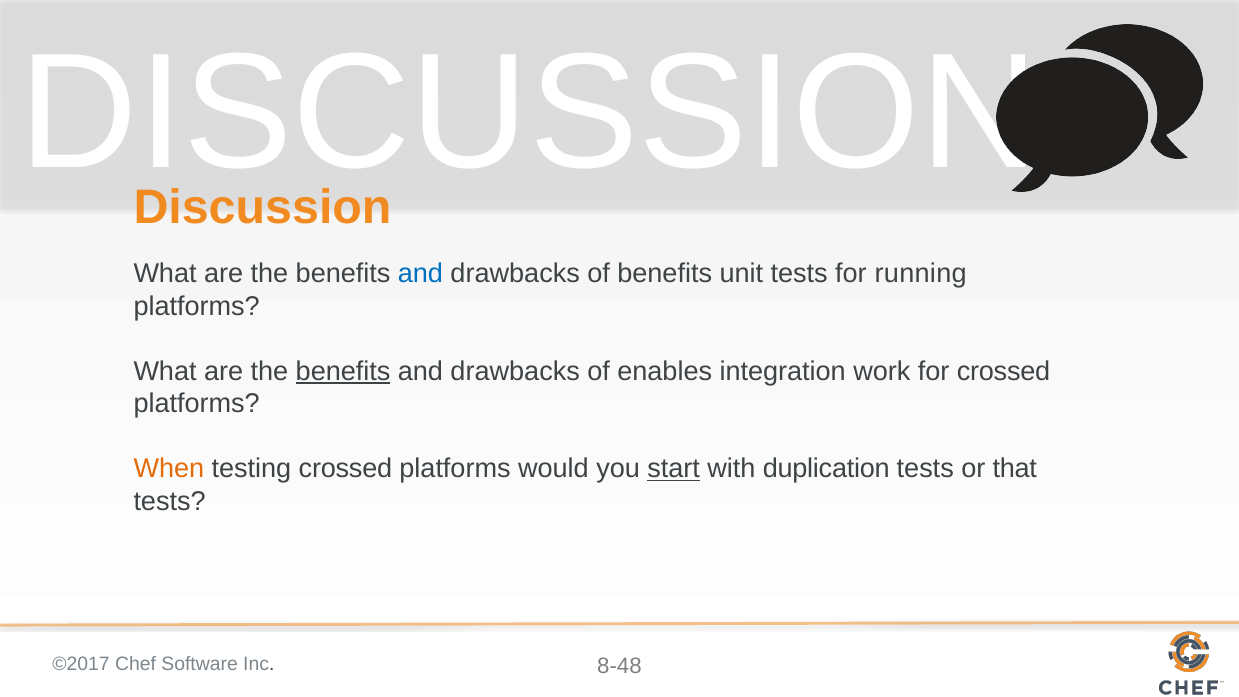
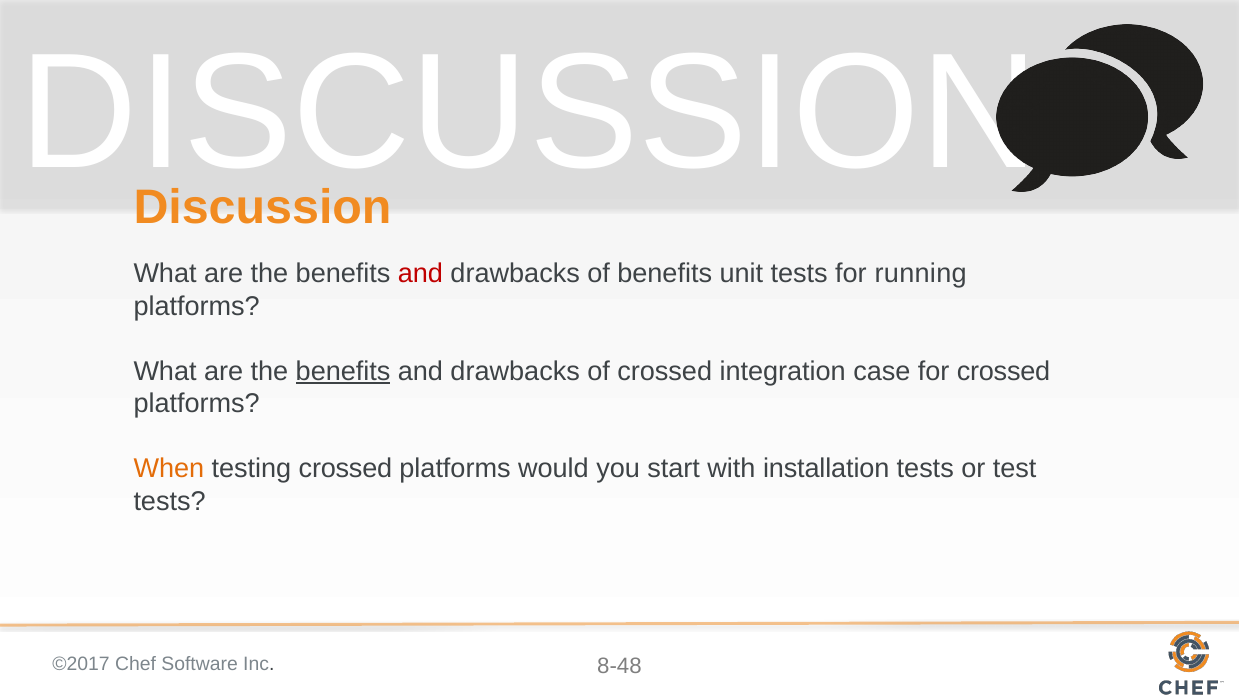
and colour: blue -> red (420, 274)
of enables: enables -> crossed (665, 371)
work: work -> case (882, 371)
start underline: present -> none (674, 469)
duplication: duplication -> installation (826, 469)
that: that -> test (1015, 469)
